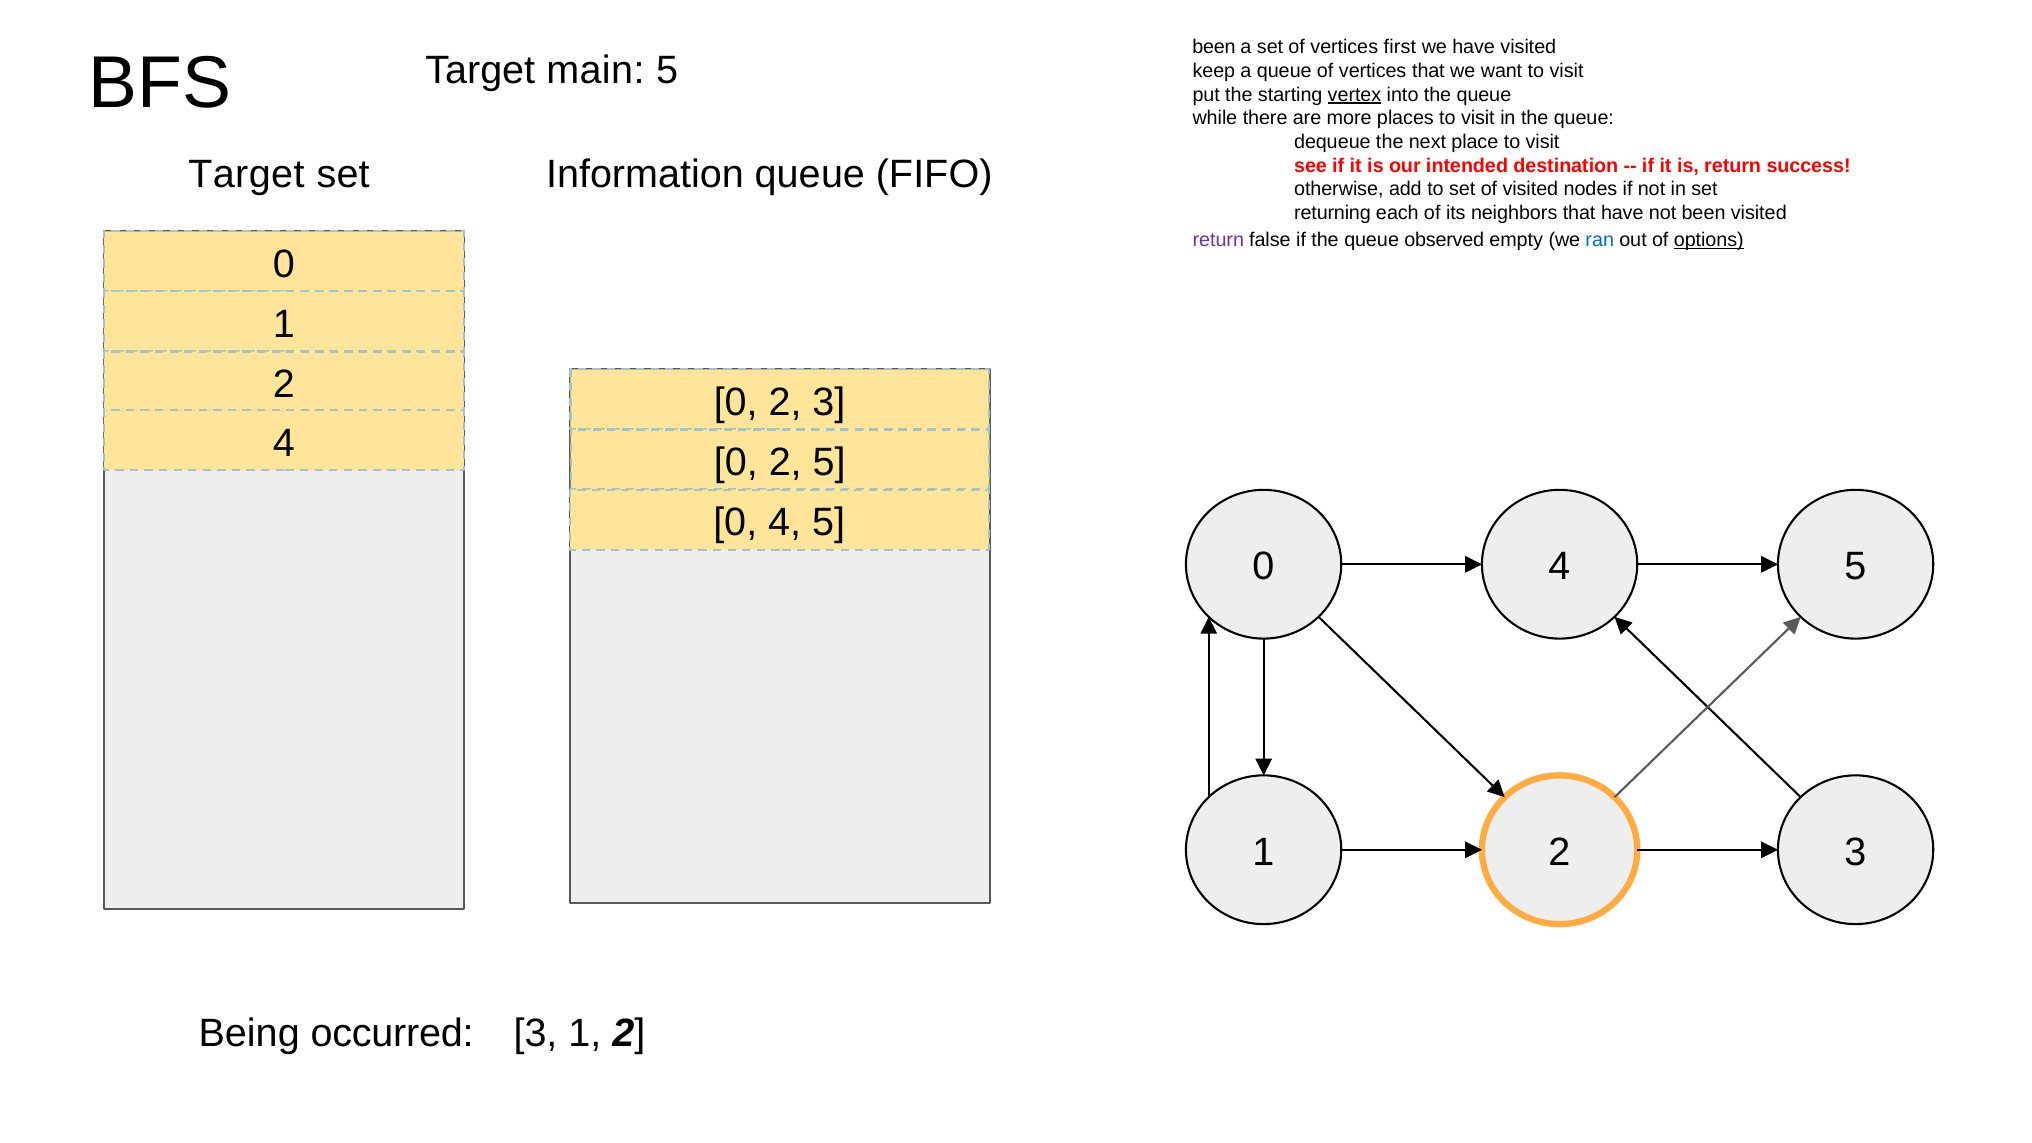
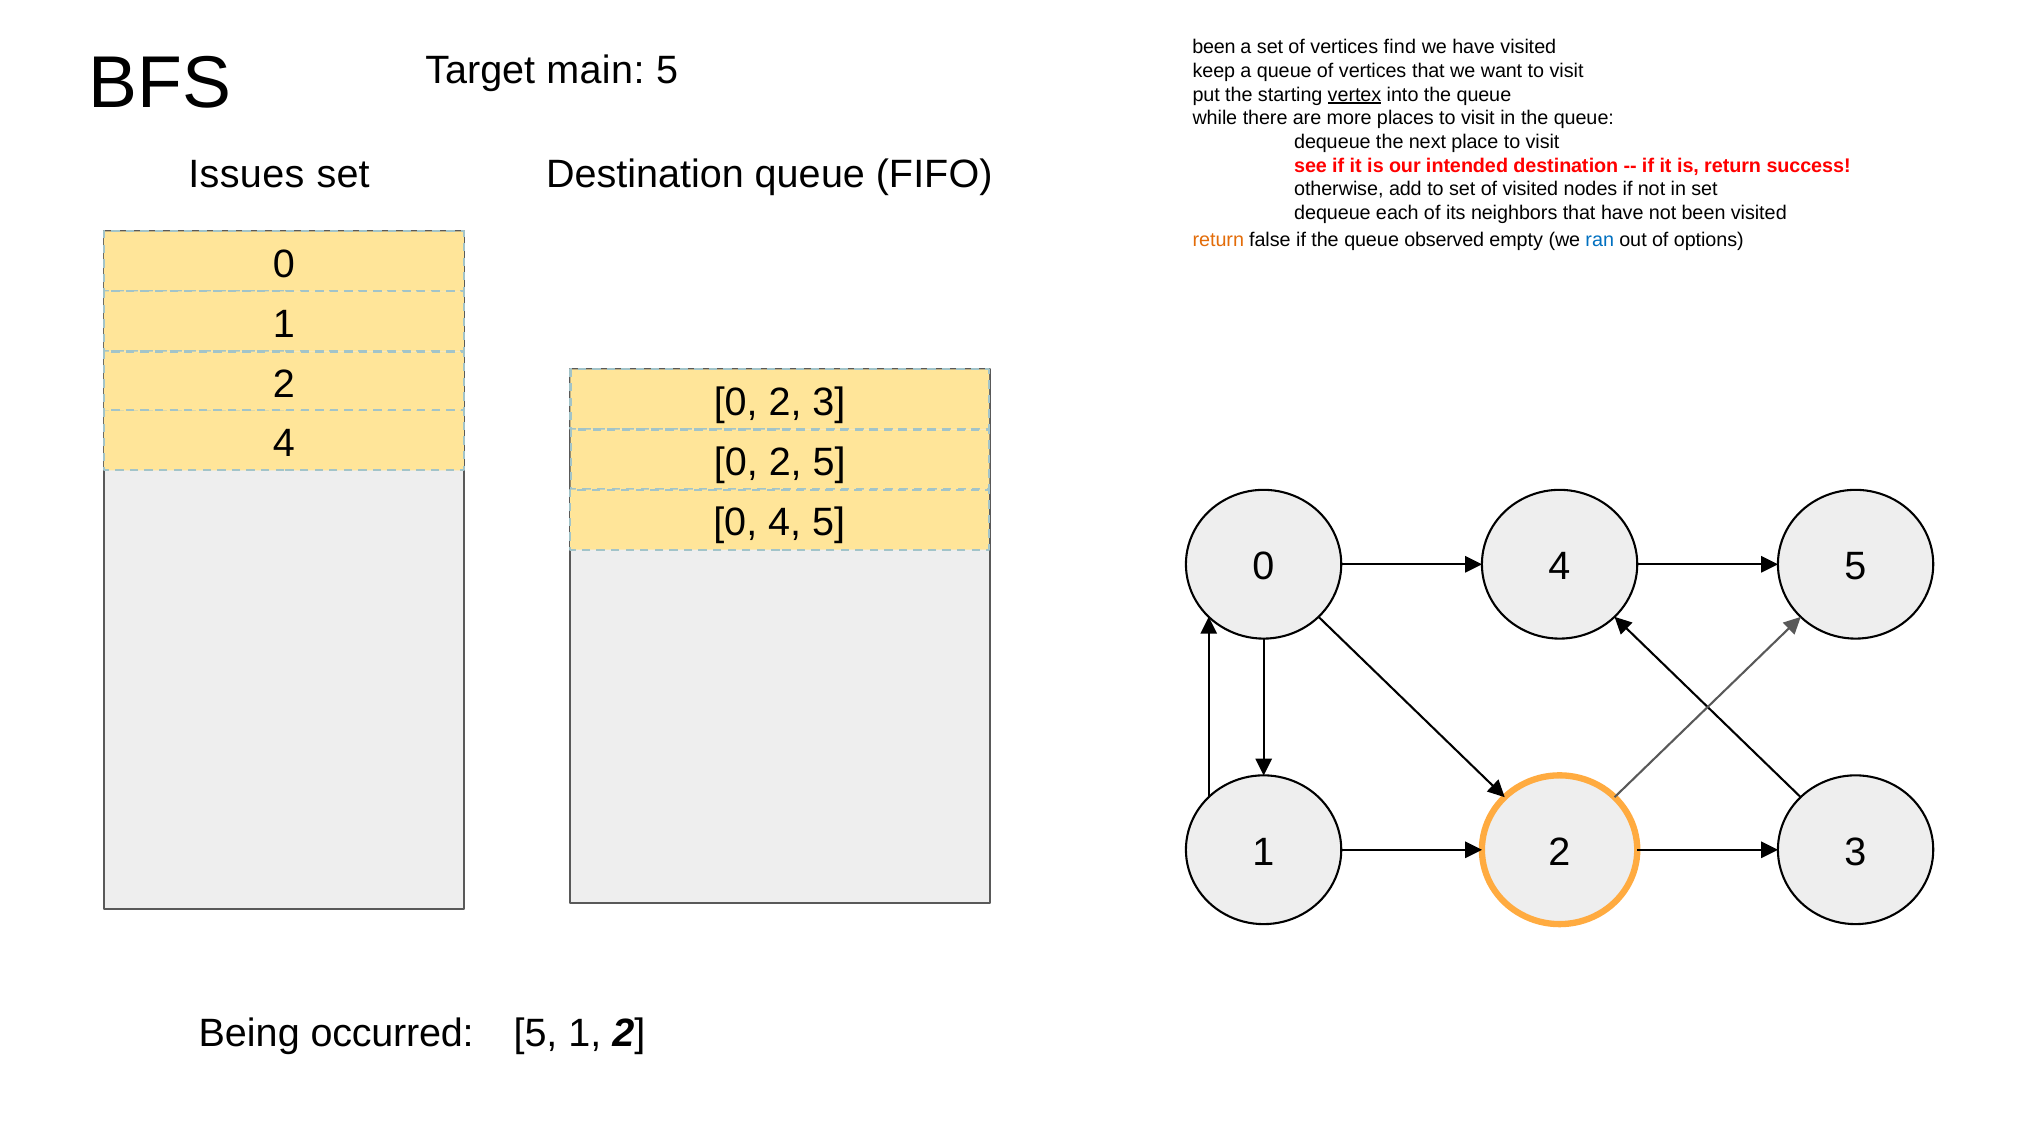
first: first -> find (1400, 47)
Target: Target -> Issues (246, 174)
Information: Information -> Destination (645, 174)
returning: returning -> dequeue (1332, 213)
return colour: purple -> orange (1218, 240)
options underline: present -> none (1709, 240)
3: 3 -> 5 (536, 1033)
